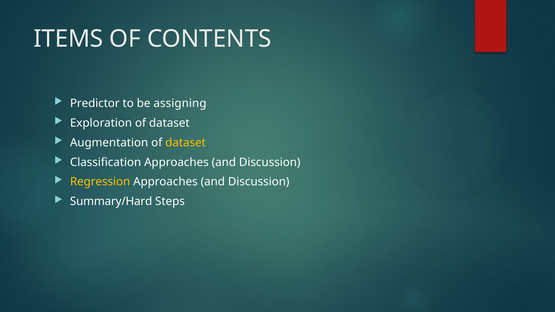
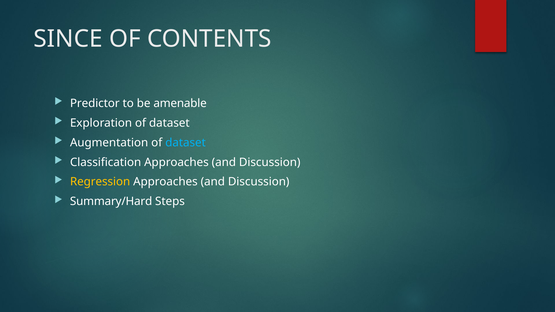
ITEMS: ITEMS -> SINCE (68, 39)
assigning: assigning -> amenable (180, 103)
dataset colour: yellow -> light blue (186, 143)
